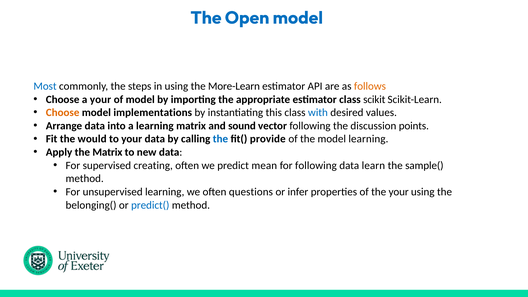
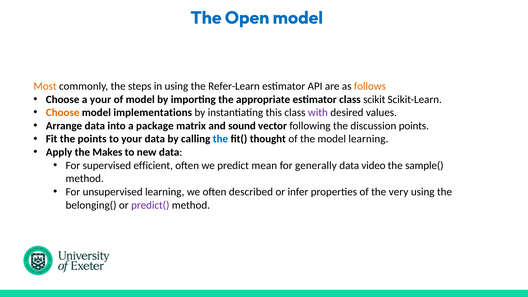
Most colour: blue -> orange (45, 86)
More-Learn: More-Learn -> Refer-Learn (234, 86)
with colour: blue -> purple (318, 113)
a learning: learning -> package (155, 126)
the would: would -> points (92, 139)
provide: provide -> thought (268, 139)
the Matrix: Matrix -> Makes (107, 152)
creating: creating -> efficient (153, 165)
for following: following -> generally (316, 165)
learn: learn -> video (373, 165)
questions: questions -> described (251, 192)
the your: your -> very (399, 192)
predict( colour: blue -> purple (150, 205)
